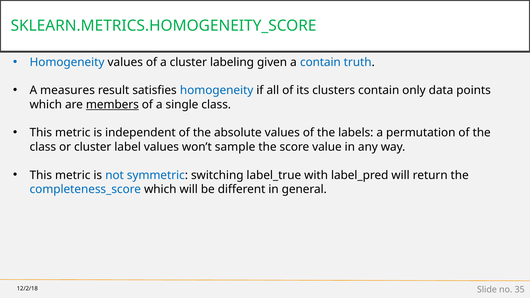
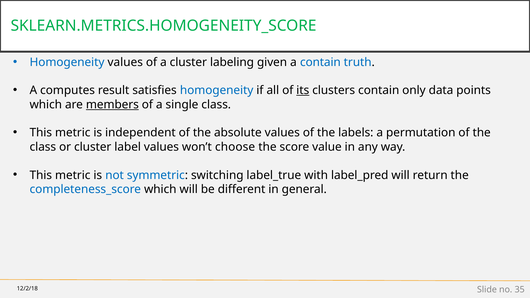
measures: measures -> computes (68, 90)
its underline: none -> present (303, 90)
sample: sample -> choose (235, 147)
